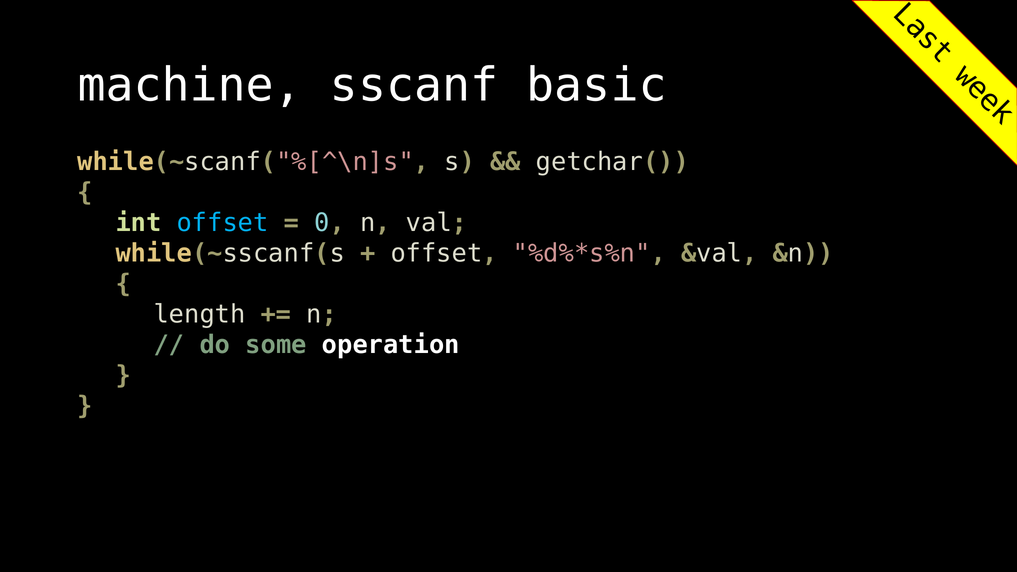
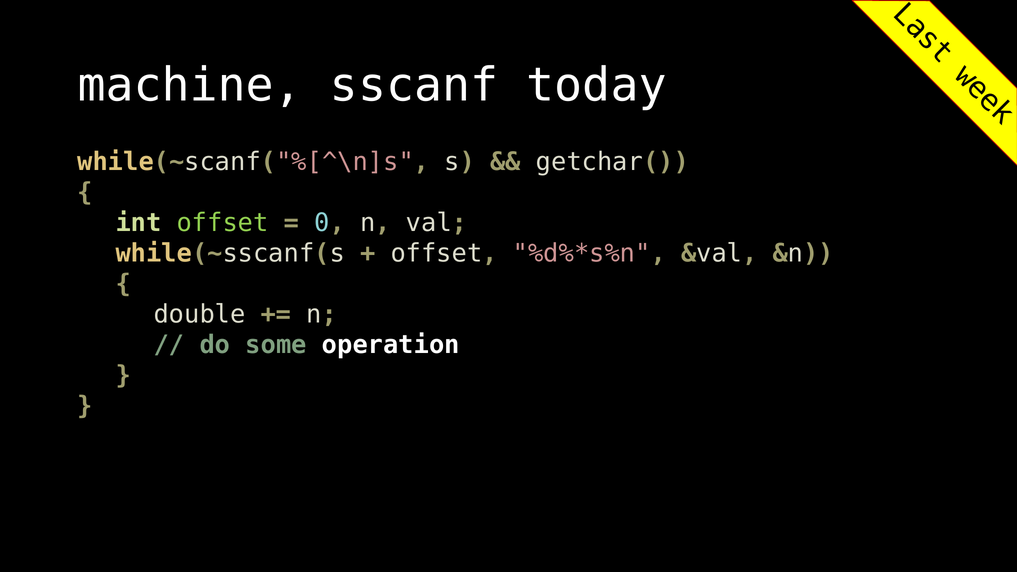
basic: basic -> today (596, 85)
offset colour: light blue -> light green (223, 223)
length: length -> double (200, 314)
